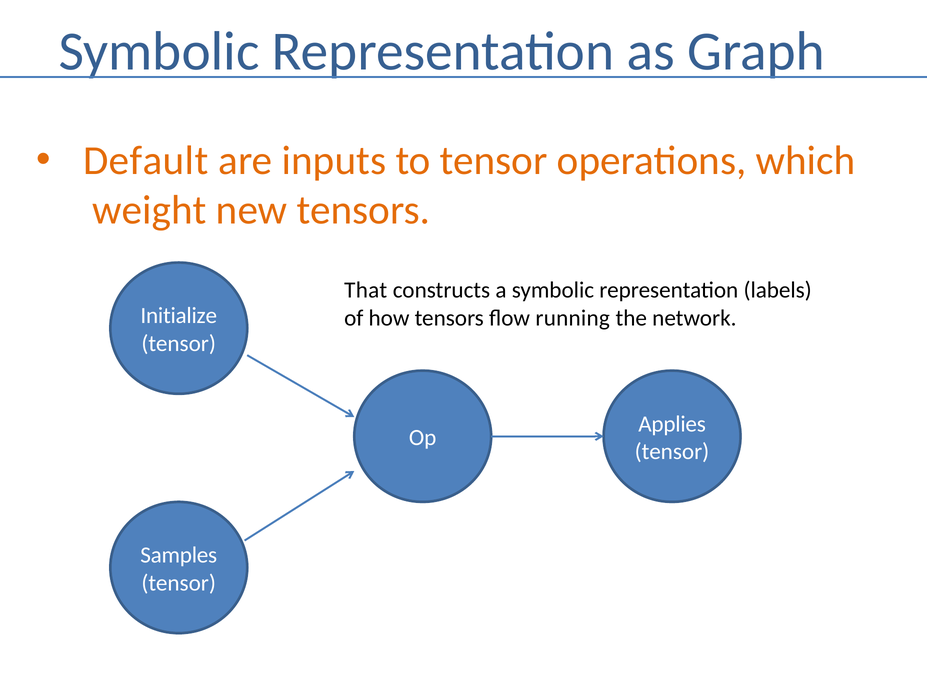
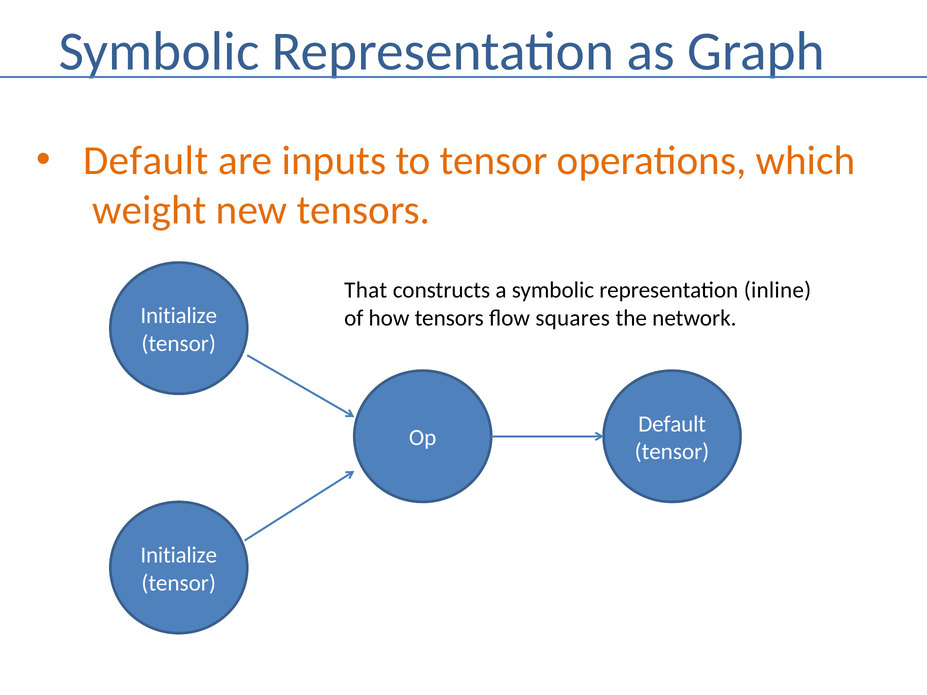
labels: labels -> inline (777, 290)
running: running -> squares (573, 318)
Applies: Applies -> Default (672, 424)
Samples: Samples -> Initialize (179, 555)
